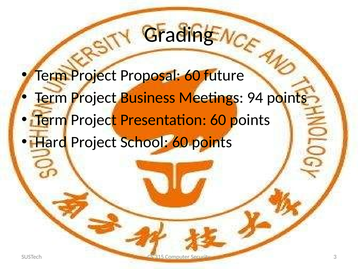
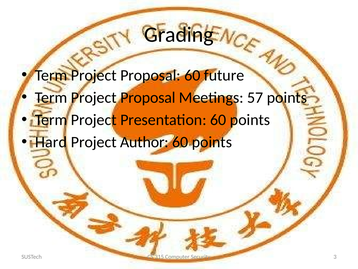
Business: Business -> Proposal (148, 97)
94: 94 -> 57 (255, 97)
School: School -> Author (144, 142)
